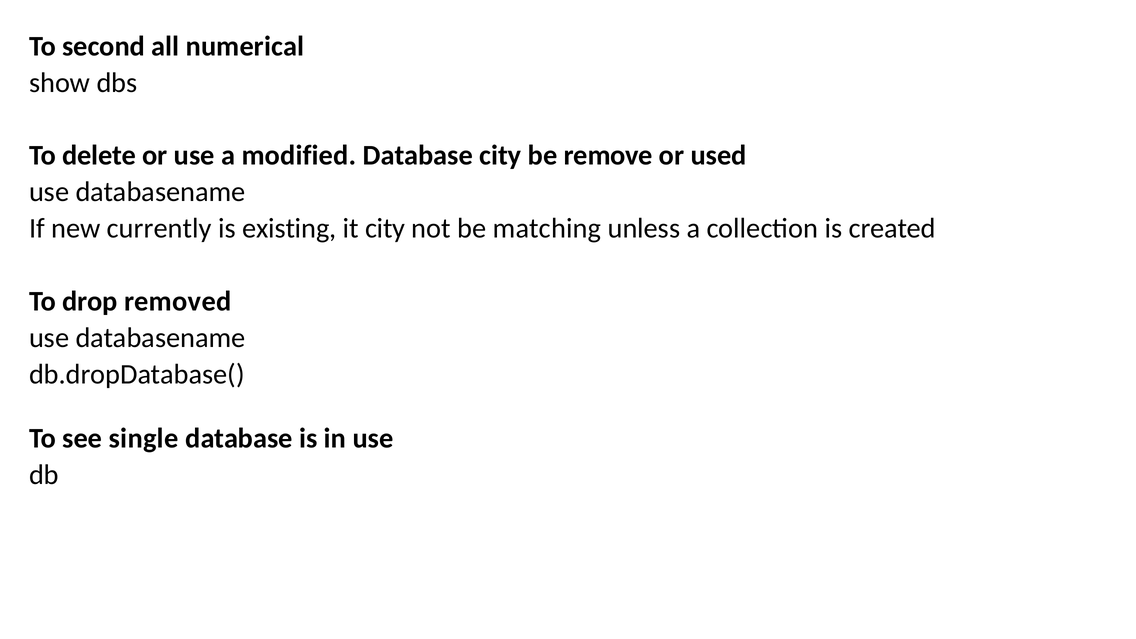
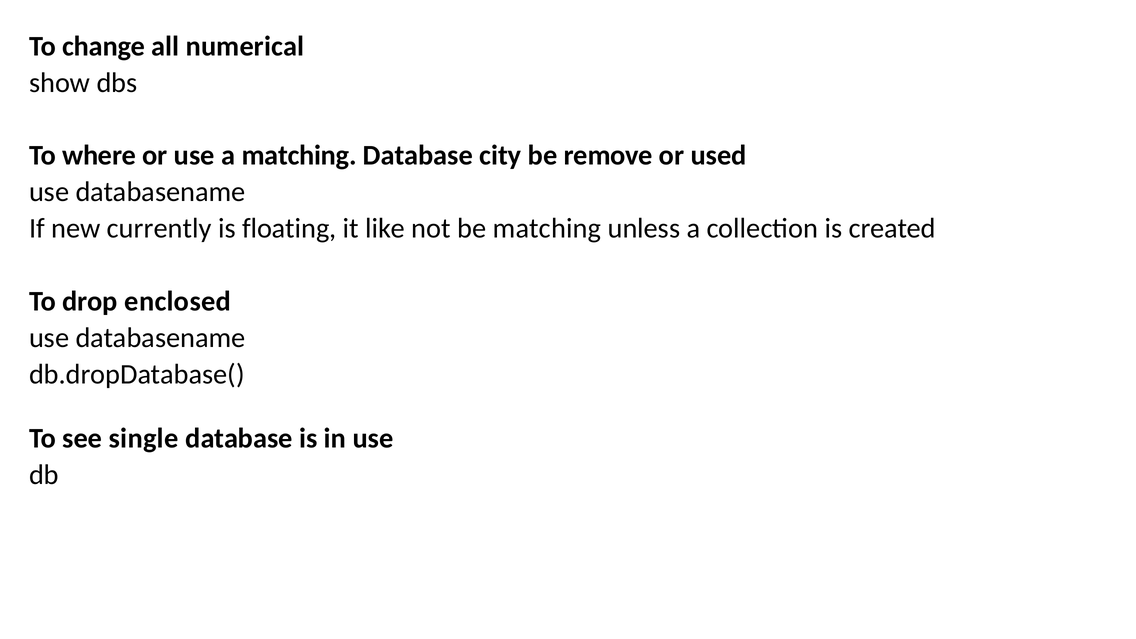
second: second -> change (104, 46)
delete: delete -> where (99, 156)
a modified: modified -> matching (299, 156)
existing: existing -> floating (289, 229)
it city: city -> like (385, 229)
removed: removed -> enclosed (178, 301)
